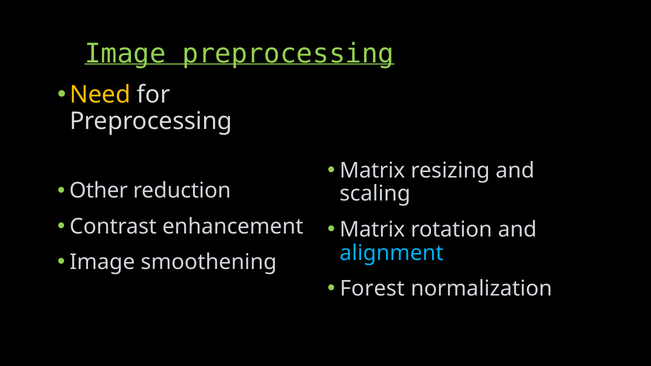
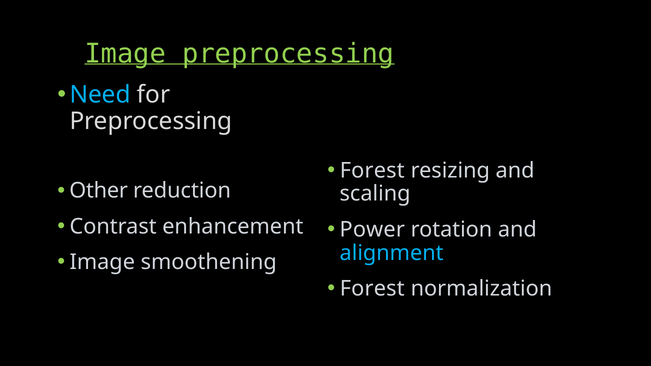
Need colour: yellow -> light blue (100, 95)
Matrix: Matrix -> Forest (372, 170)
Matrix: Matrix -> Power (372, 230)
